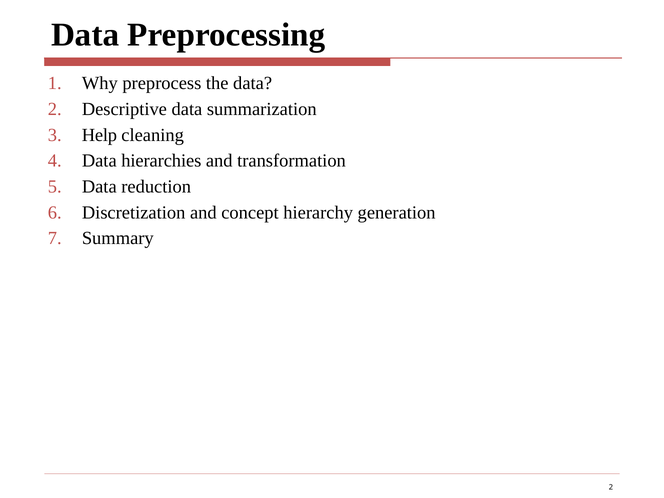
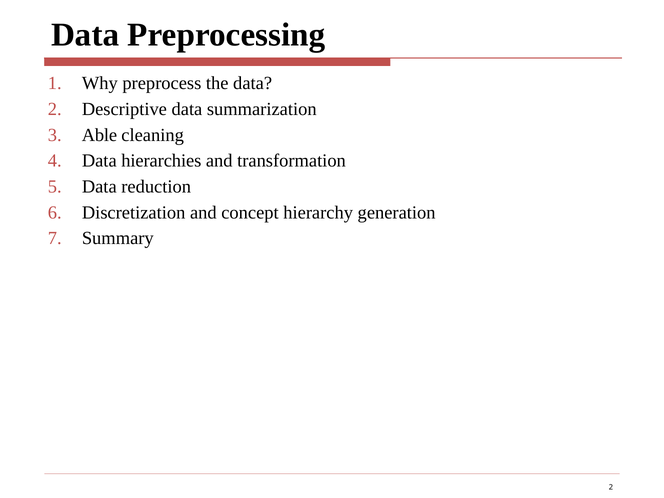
Help: Help -> Able (99, 135)
